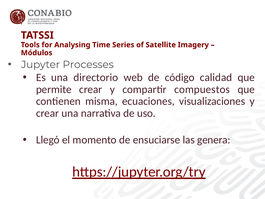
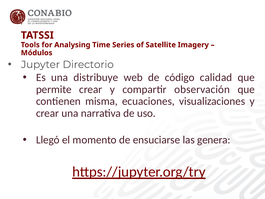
Processes: Processes -> Directorio (88, 64)
directorio: directorio -> distribuye (96, 77)
compuestos: compuestos -> observación (202, 89)
